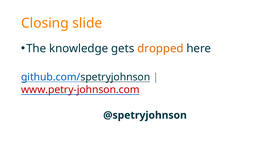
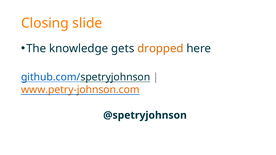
www.petry-johnson.com colour: red -> orange (80, 90)
